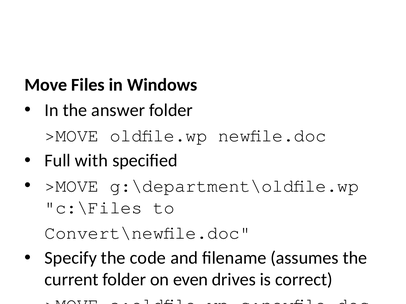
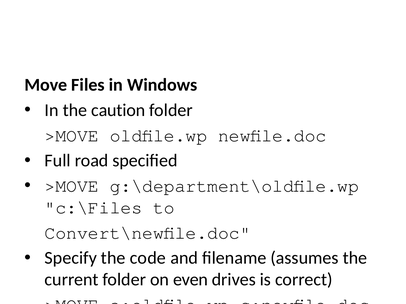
answer: answer -> caution (118, 110)
with: with -> road (92, 161)
